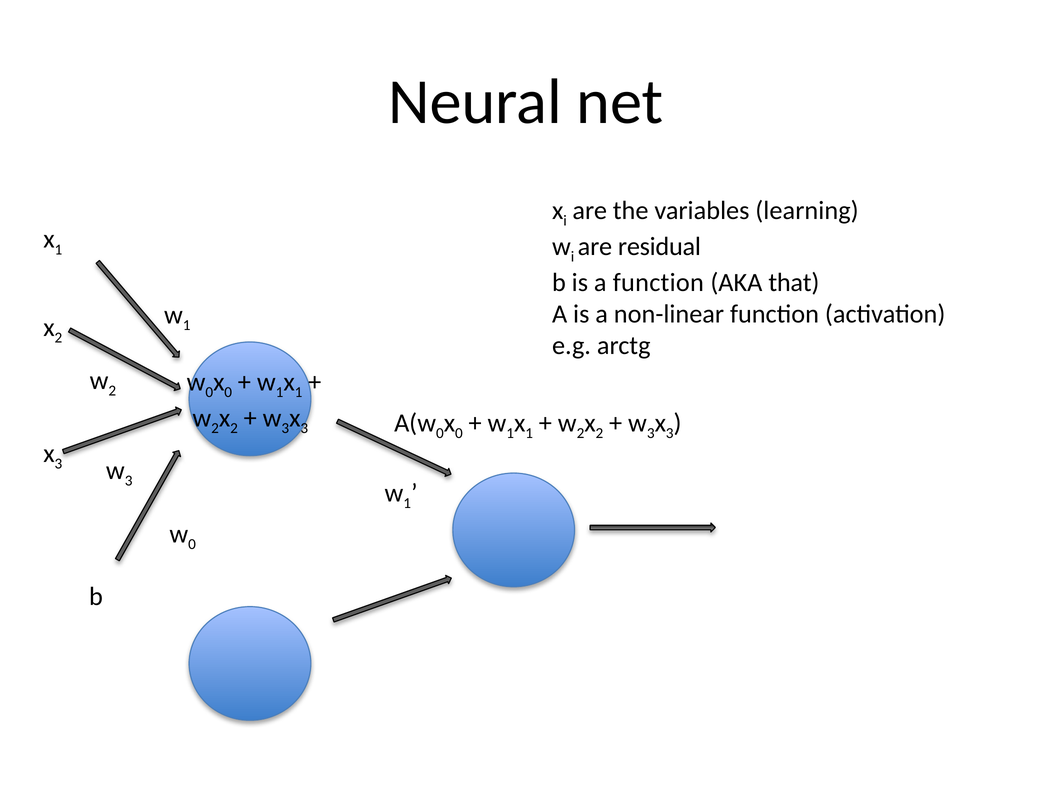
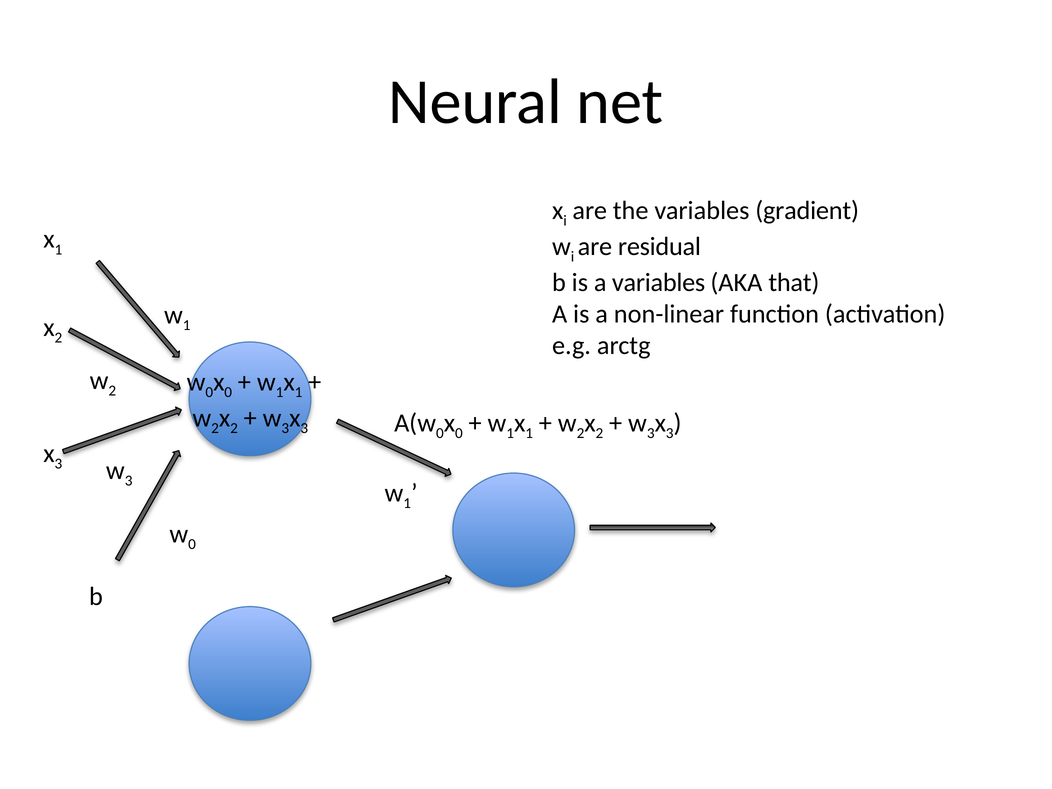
learning: learning -> gradient (807, 211)
a function: function -> variables (659, 282)
